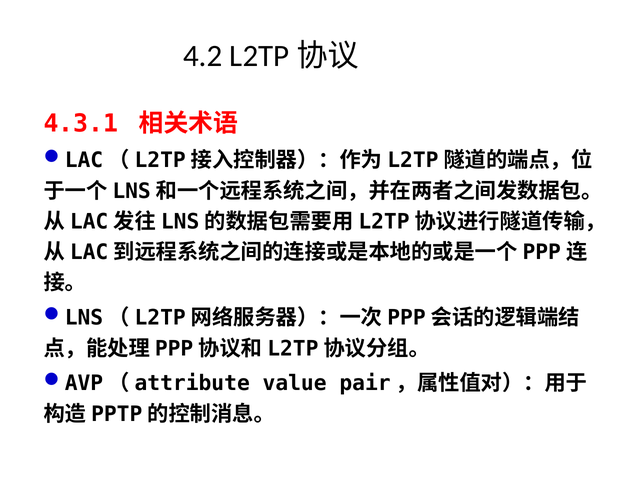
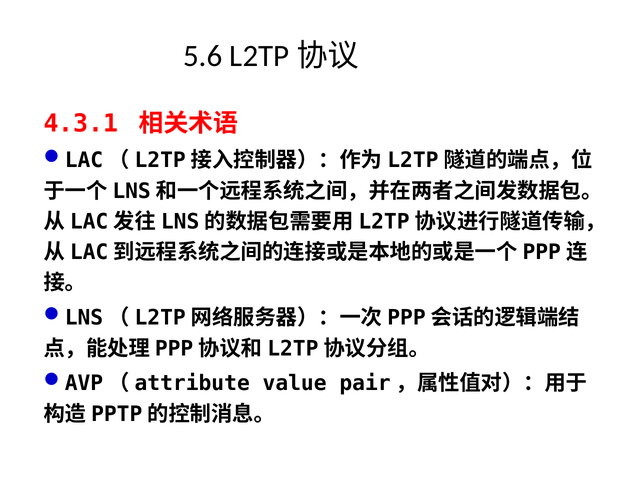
4.2: 4.2 -> 5.6 (203, 56)
